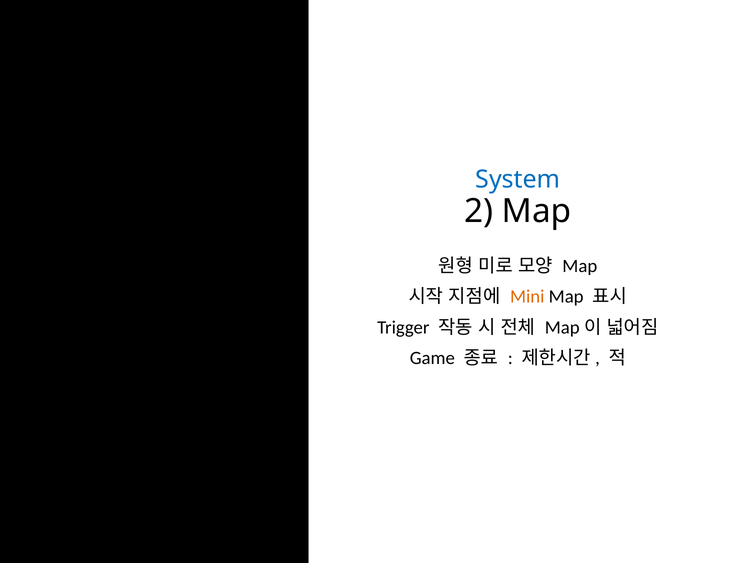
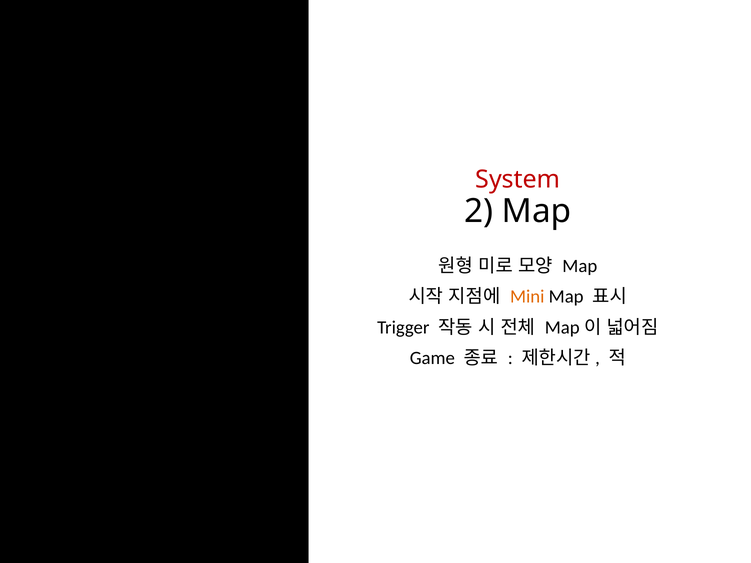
System colour: blue -> red (518, 180)
